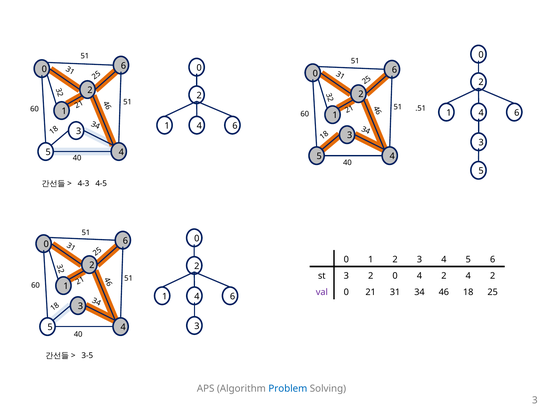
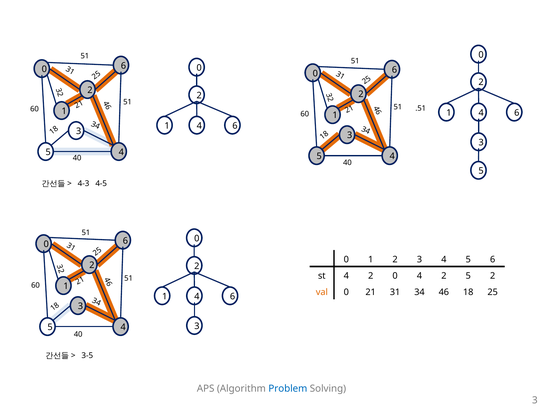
st 3: 3 -> 4 (346, 276)
4 2 4: 4 -> 5 (468, 276)
val colour: purple -> orange (322, 293)
